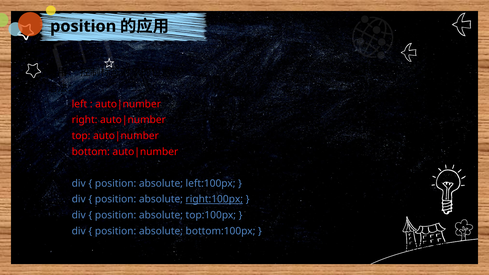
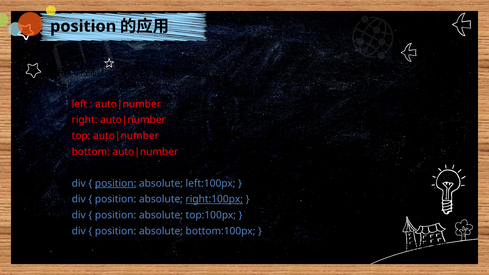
position underline: none -> present (116, 183)
